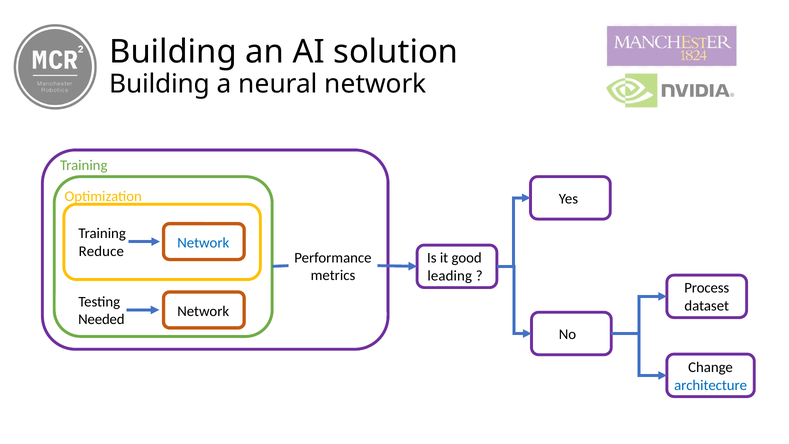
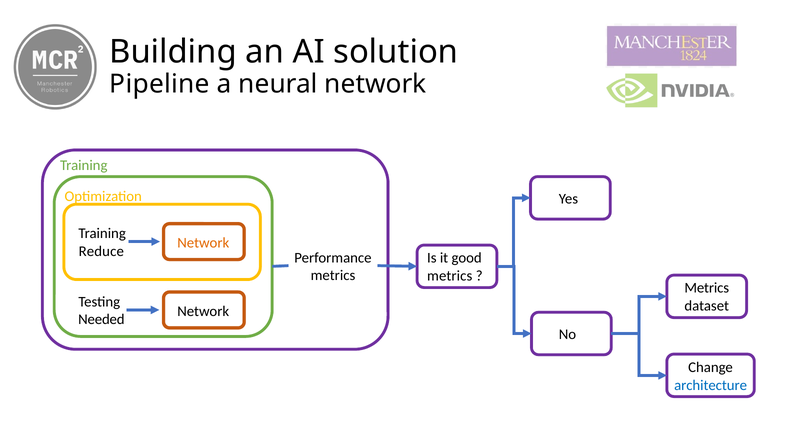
Building: Building -> Pipeline (159, 84)
Network colour: blue -> orange (203, 243)
leading: leading -> metrics (450, 276)
Process: Process -> Metrics (707, 288)
